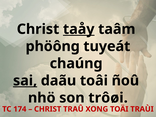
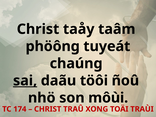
taåy underline: present -> none (79, 29)
toâi: toâi -> töôi (94, 81)
trôøi: trôøi -> môùi (108, 98)
